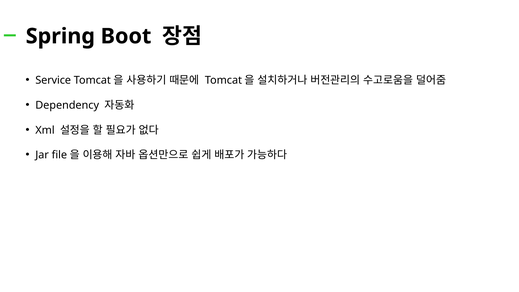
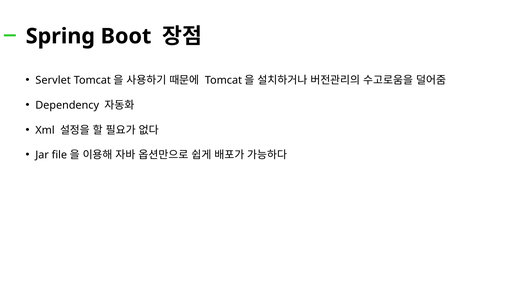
Service: Service -> Servlet (53, 80)
